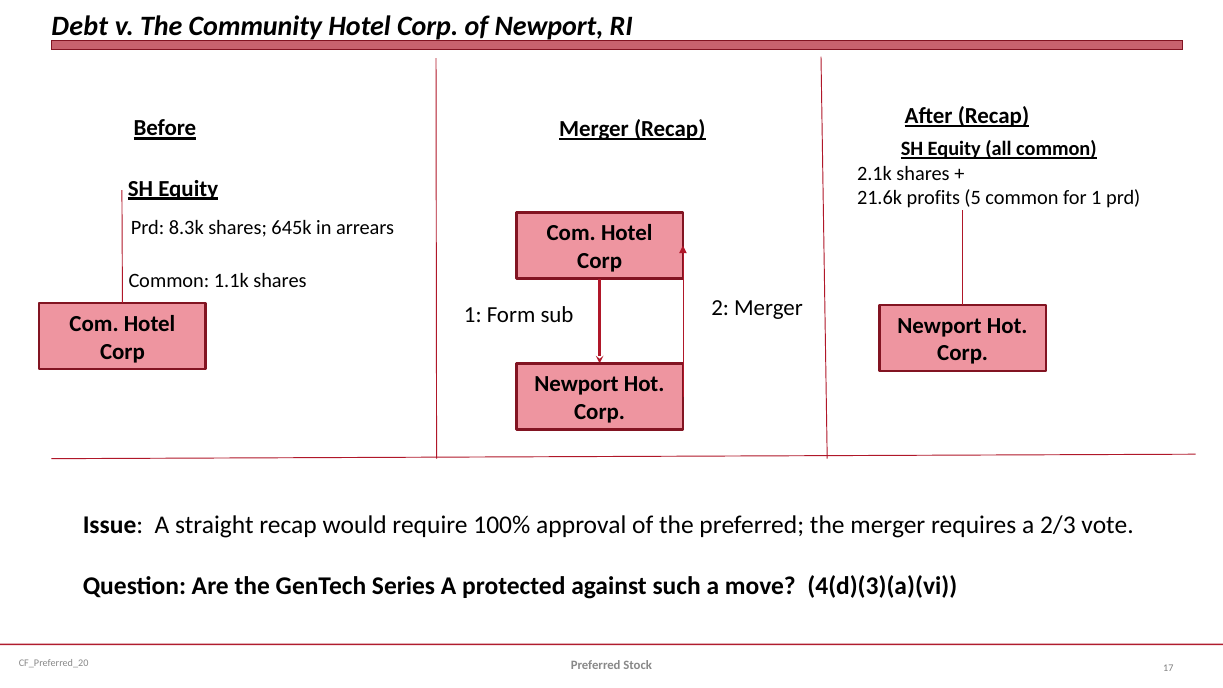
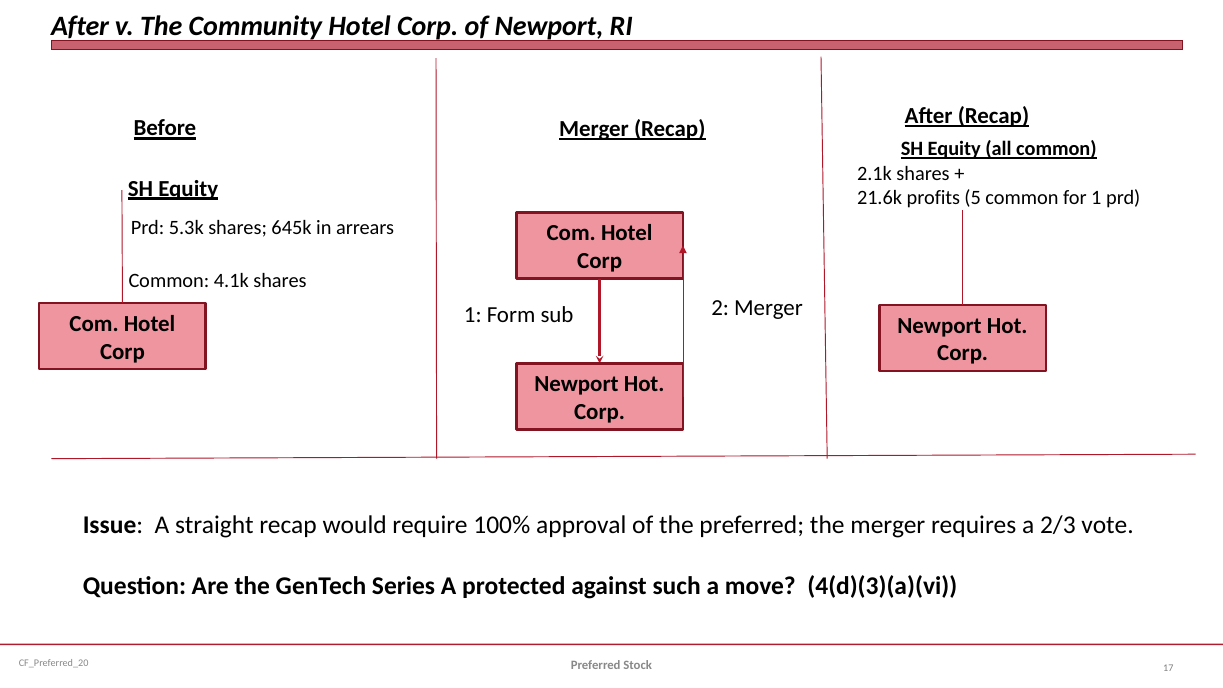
Debt: Debt -> After (80, 26)
8.3k: 8.3k -> 5.3k (186, 228)
1.1k: 1.1k -> 4.1k (231, 281)
